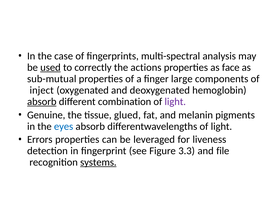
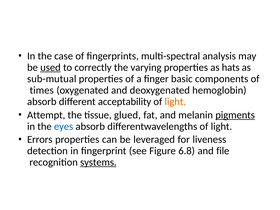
actions: actions -> varying (146, 67)
face: face -> hats (231, 67)
large: large -> basic (182, 79)
inject: inject -> times (42, 90)
absorb underline: present -> none (42, 102)
combination: combination -> acceptability (125, 102)
light colour: purple -> orange (175, 102)
Genuine: Genuine -> Attempt (46, 115)
pigments underline: none -> present (235, 115)
3.3: 3.3 -> 6.8 (187, 151)
